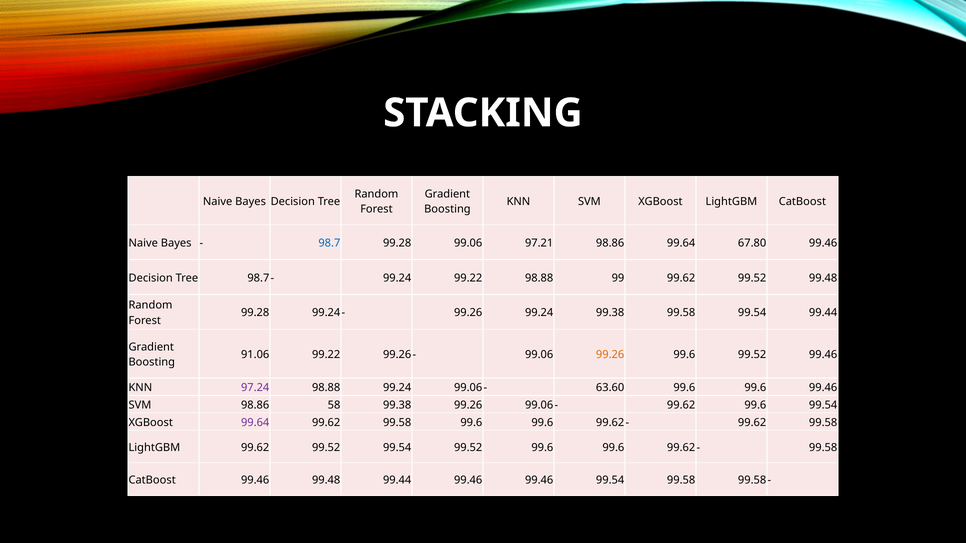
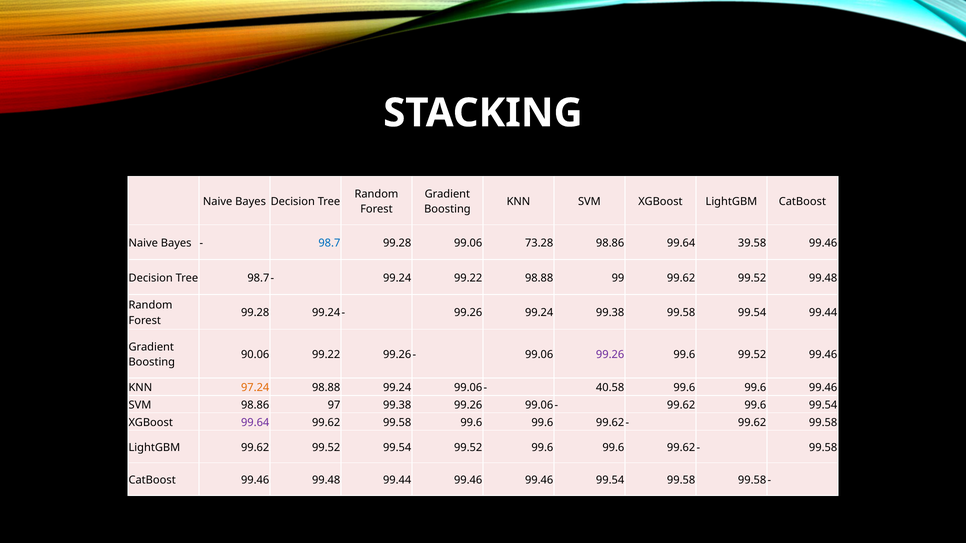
97.21: 97.21 -> 73.28 (539, 243)
67.80: 67.80 -> 39.58 (752, 243)
91.06: 91.06 -> 90.06 (255, 355)
99.26 colour: orange -> purple (610, 355)
97.24 colour: purple -> orange (255, 388)
63.60: 63.60 -> 40.58 (610, 388)
58: 58 -> 97 (334, 405)
